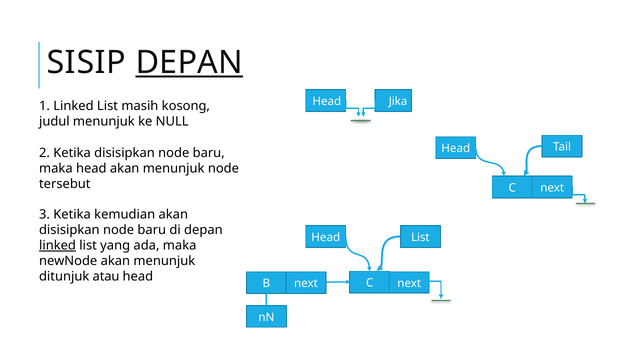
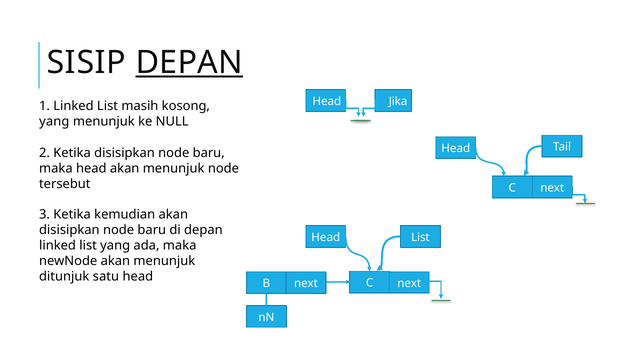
judul: judul -> yang (54, 121)
linked underline: present -> none (58, 246)
atau: atau -> satu (106, 277)
